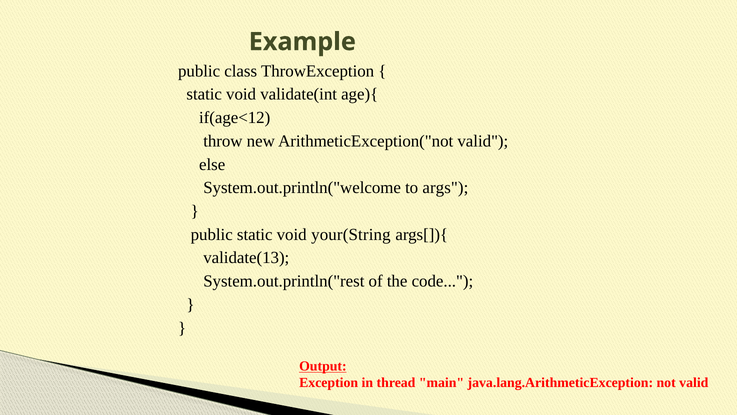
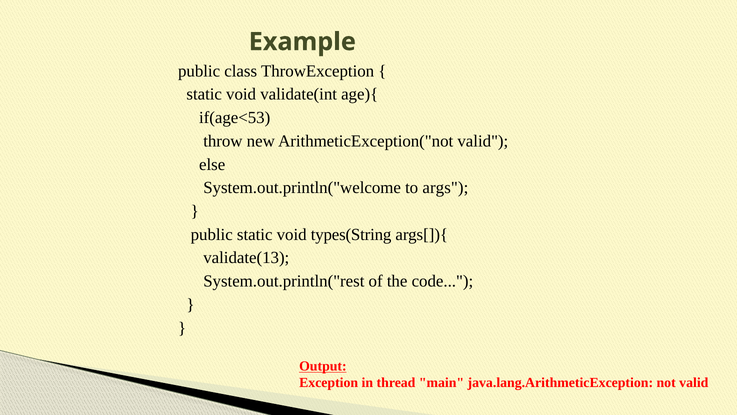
if(age<12: if(age<12 -> if(age<53 (235, 118)
your(String: your(String -> types(String (351, 234)
